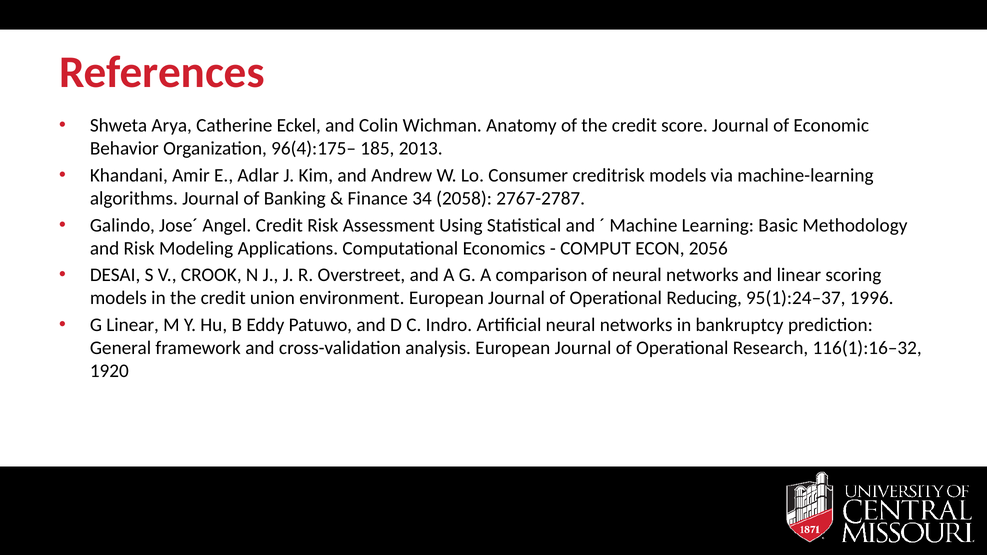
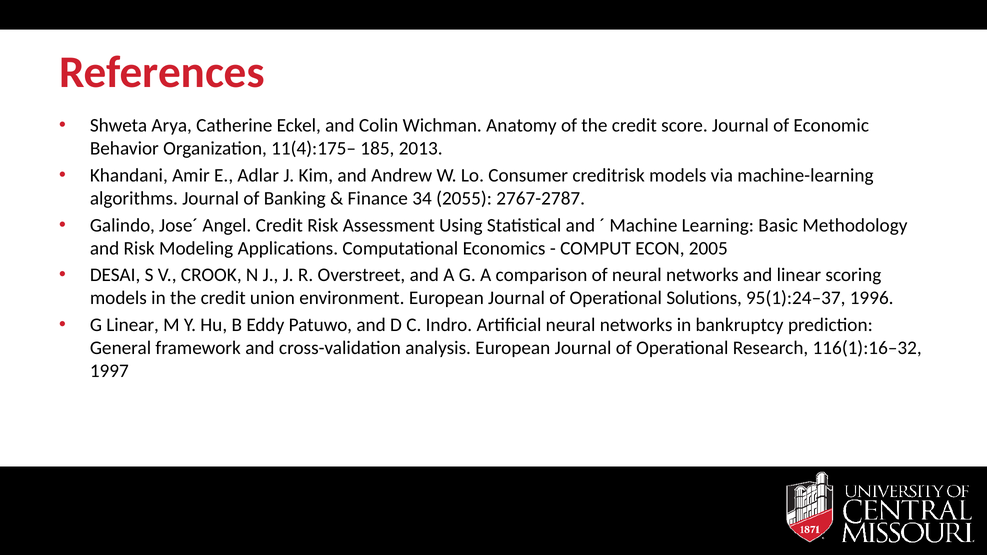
96(4):175–: 96(4):175– -> 11(4):175– (314, 148)
2058: 2058 -> 2055 (464, 198)
2056: 2056 -> 2005 (708, 248)
Reducing: Reducing -> Solutions (704, 298)
1920: 1920 -> 1997 (109, 371)
